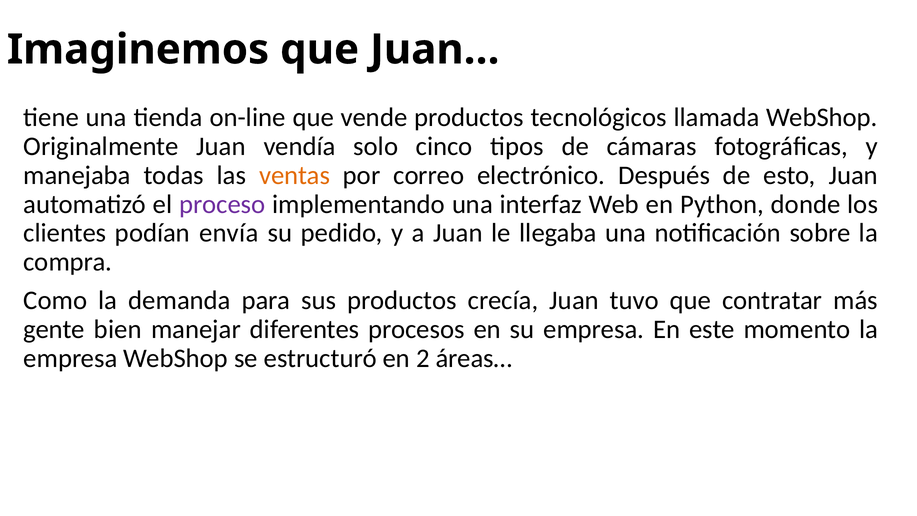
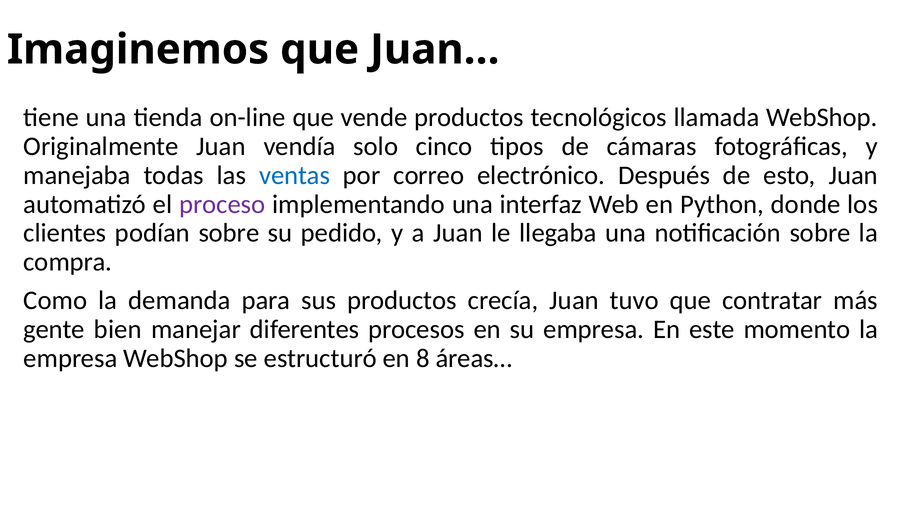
ventas colour: orange -> blue (295, 175)
podían envía: envía -> sobre (229, 233)
2: 2 -> 8 (423, 358)
